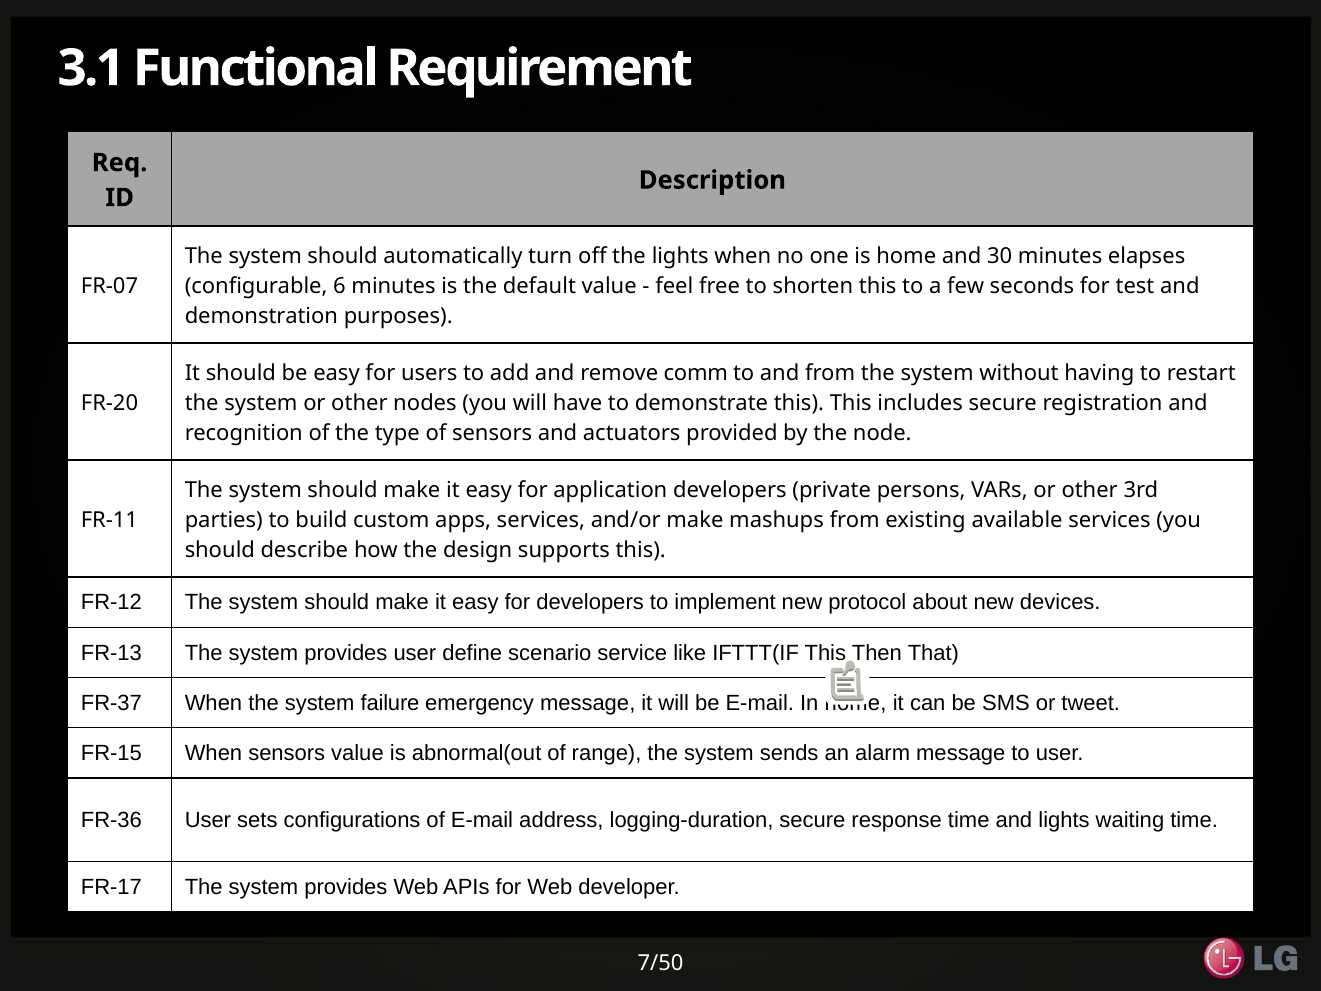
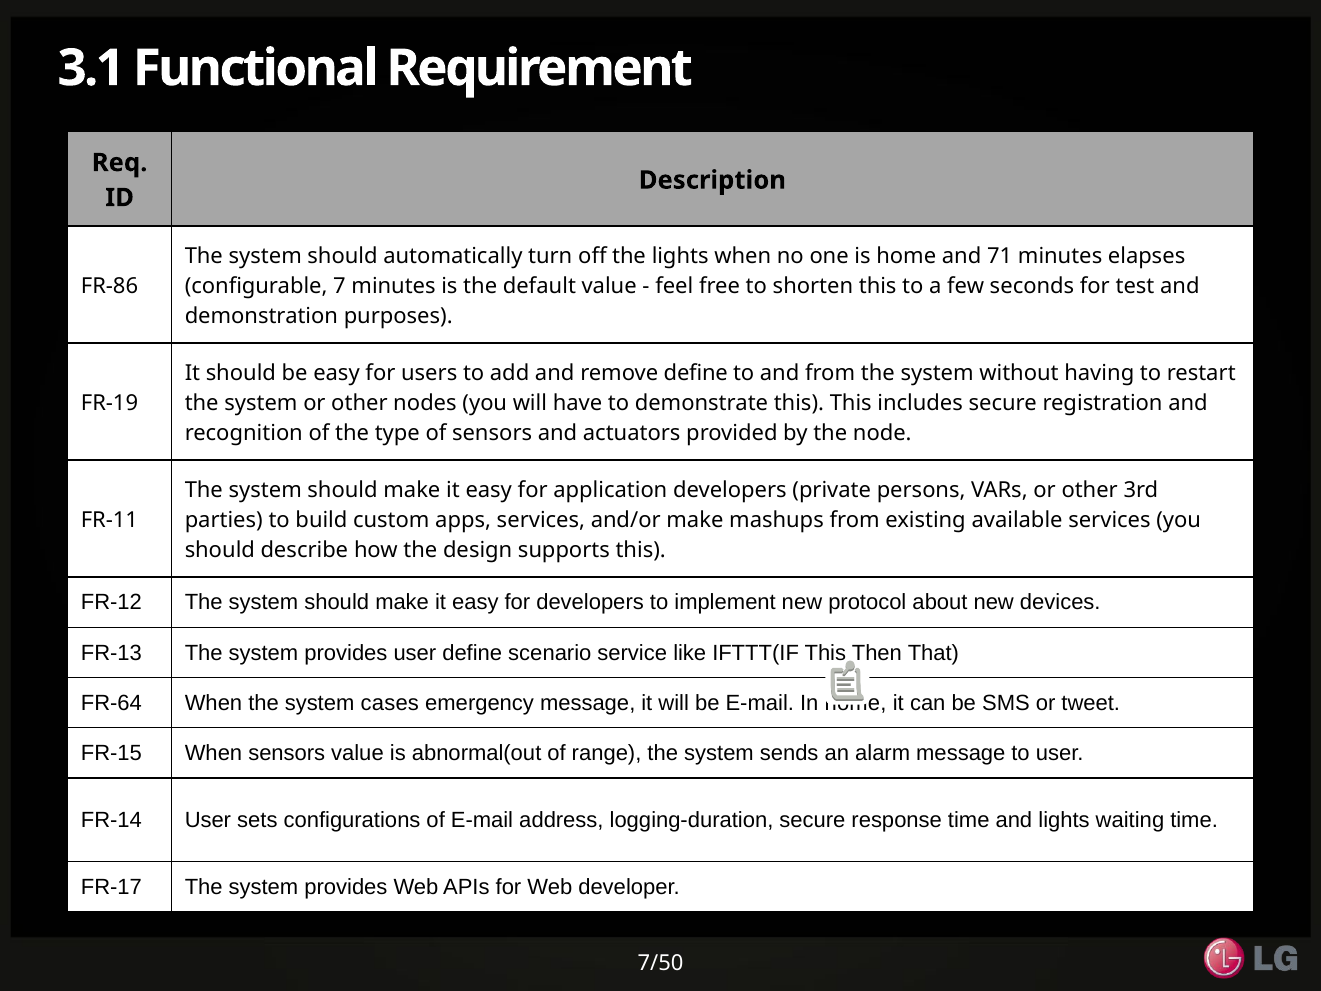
30: 30 -> 71 (1000, 256)
FR-07: FR-07 -> FR-86 (109, 286)
6: 6 -> 7 (339, 286)
remove comm: comm -> define (696, 373)
FR-20: FR-20 -> FR-19 (109, 403)
FR-37: FR-37 -> FR-64 (111, 703)
failure: failure -> cases (390, 703)
FR-36: FR-36 -> FR-14 (111, 820)
